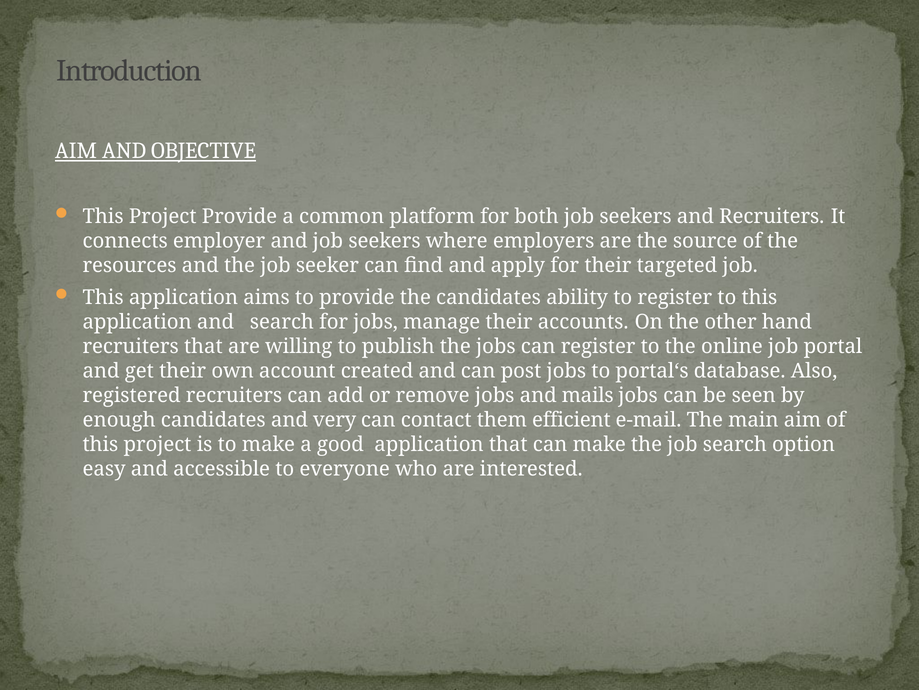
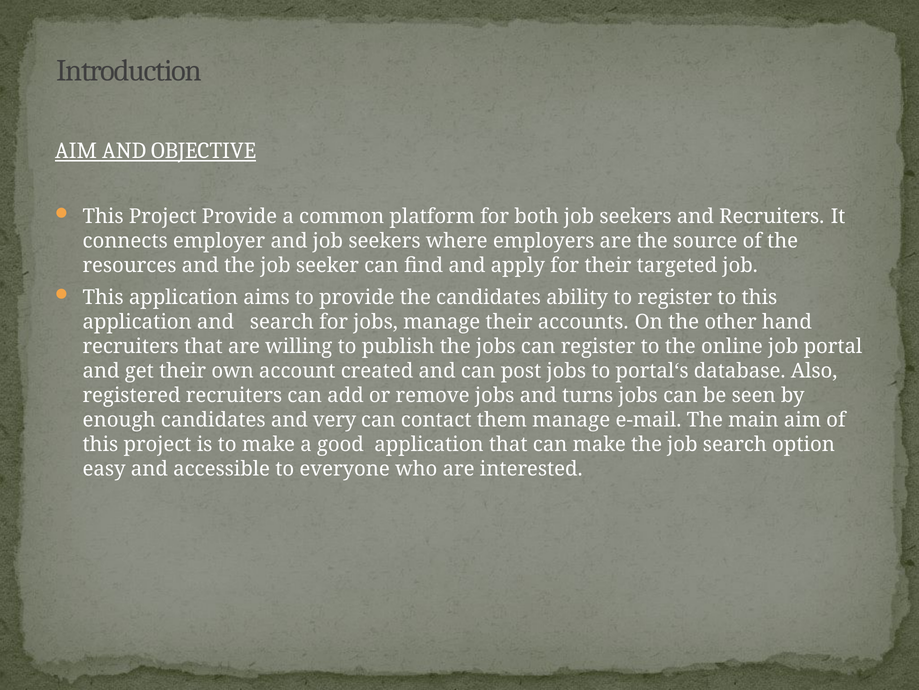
mails: mails -> turns (588, 395)
them efficient: efficient -> manage (571, 420)
